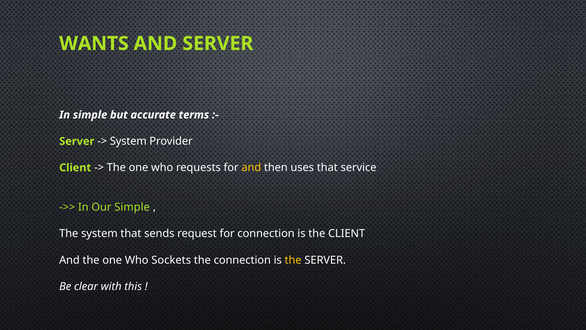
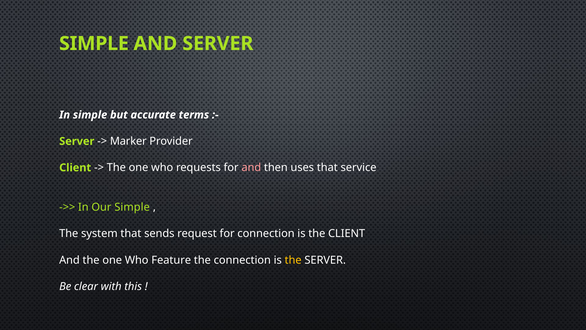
WANTS: WANTS -> SIMPLE (94, 44)
System: System -> Marker (128, 141)
and colour: yellow -> pink (251, 167)
Sockets: Sockets -> Feature (171, 260)
